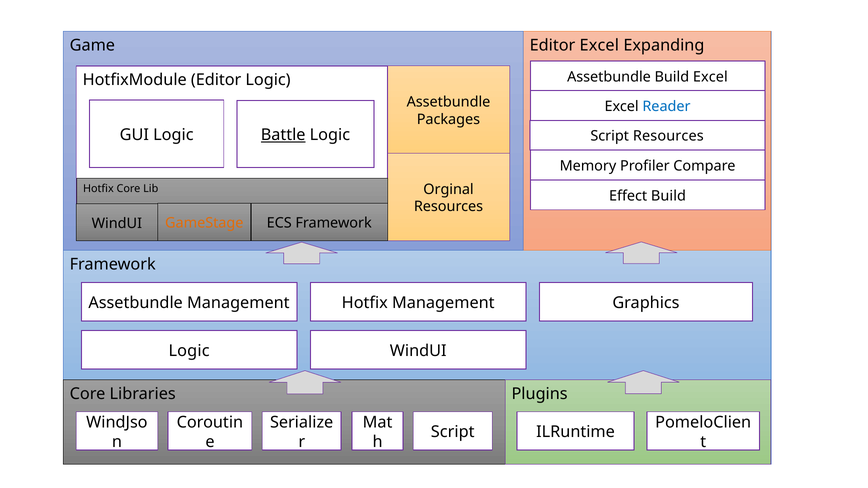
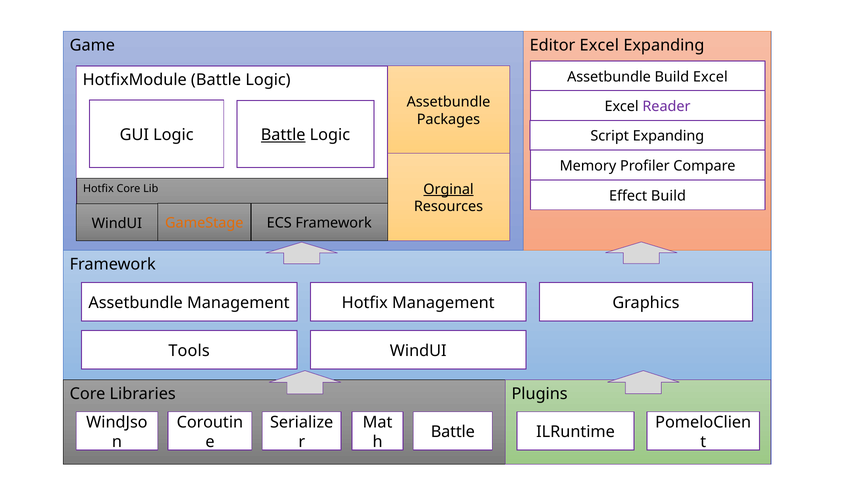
HotfixModule Editor: Editor -> Battle (216, 80)
Reader colour: blue -> purple (666, 107)
Script Resources: Resources -> Expanding (668, 136)
Orginal underline: none -> present (449, 189)
Logic: Logic -> Tools (189, 351)
Script: Script -> Battle (453, 432)
